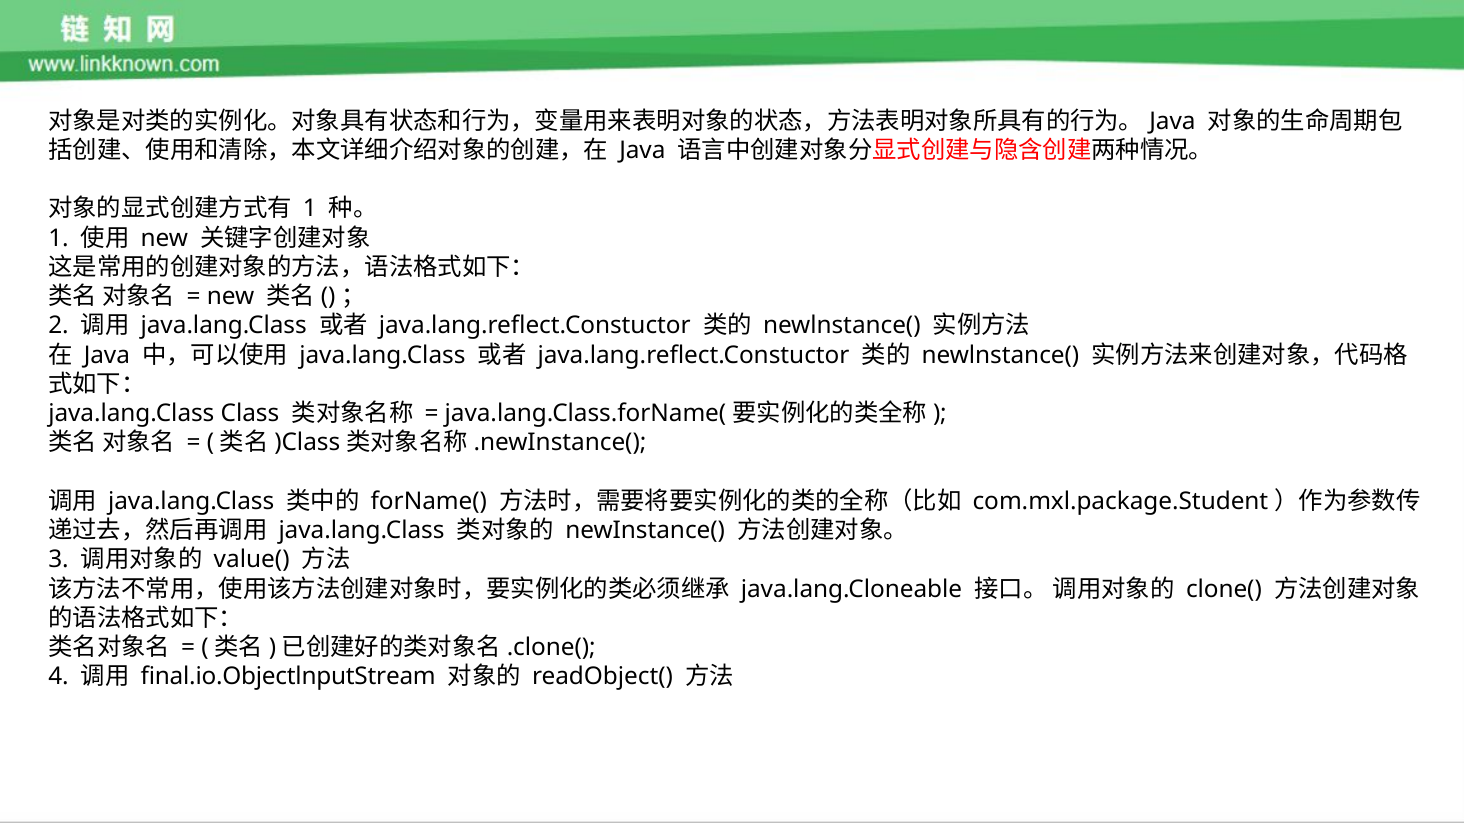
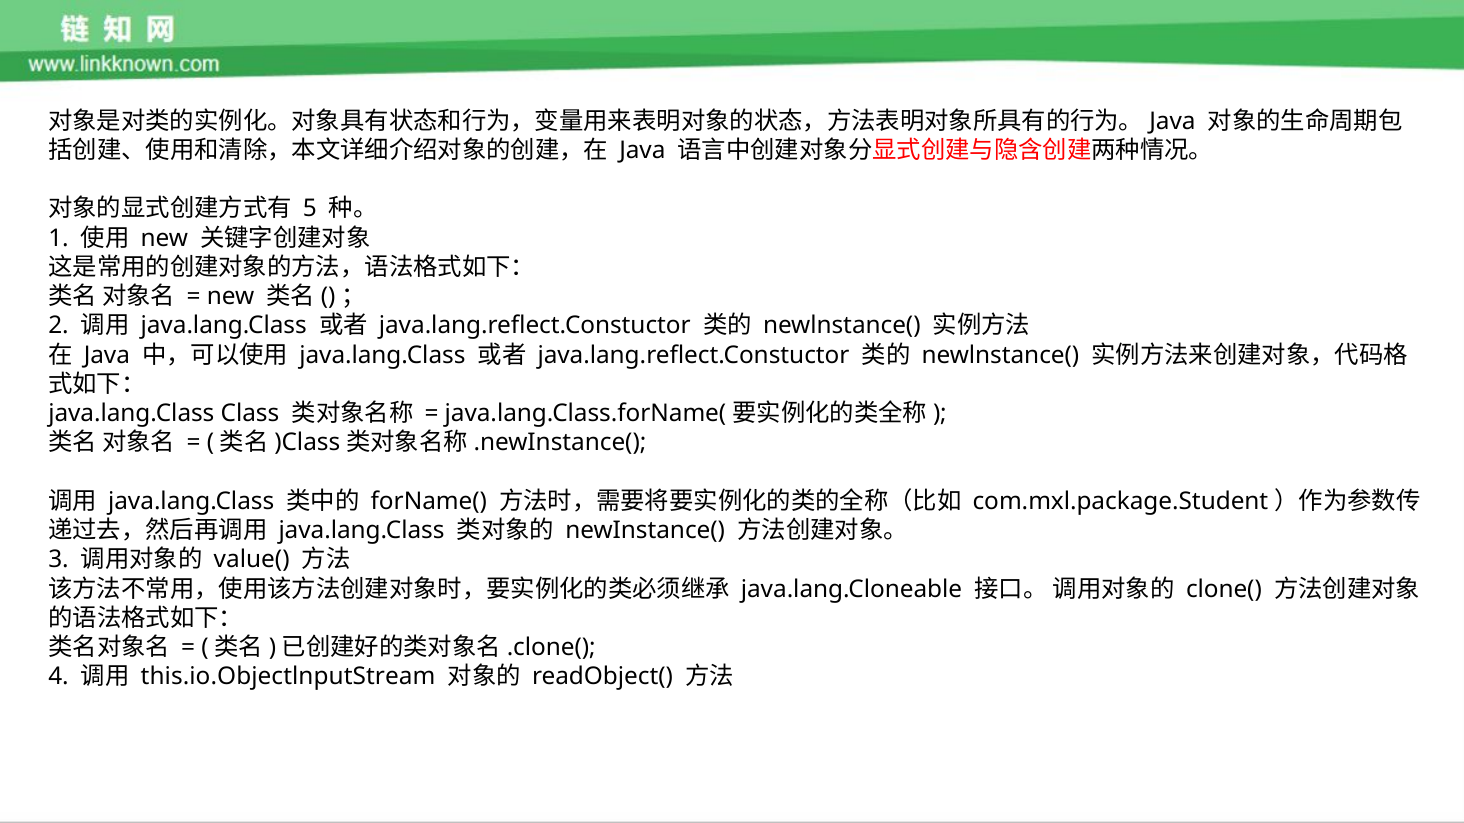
1: 1 -> 5 (310, 209)
final.io.ObjectlnputStream: final.io.ObjectlnputStream -> this.io.ObjectlnputStream (288, 677)
